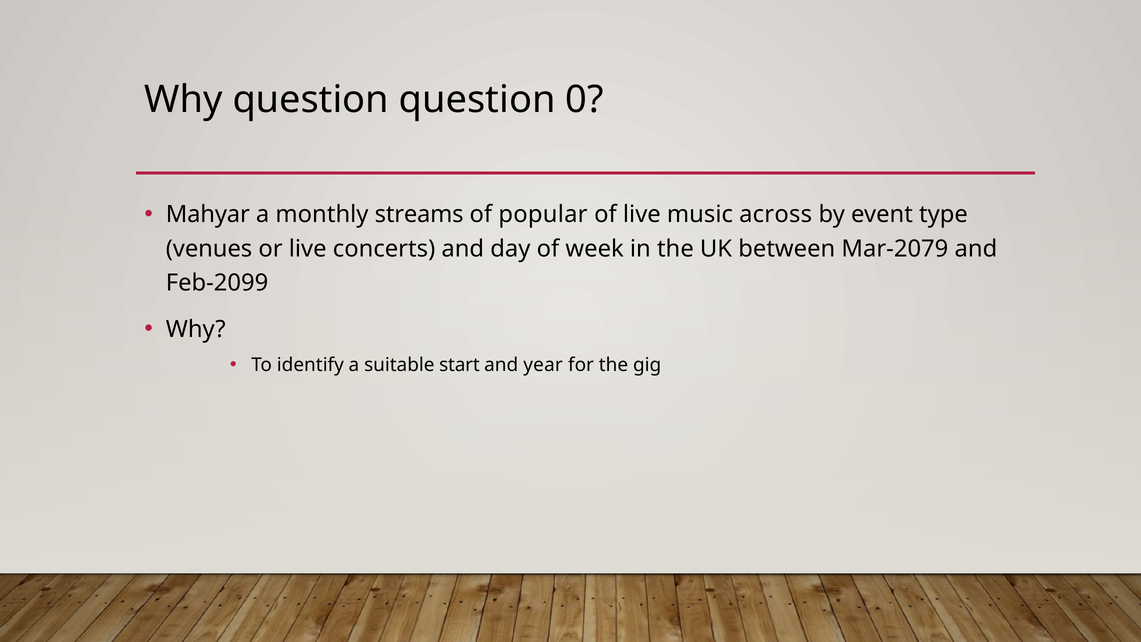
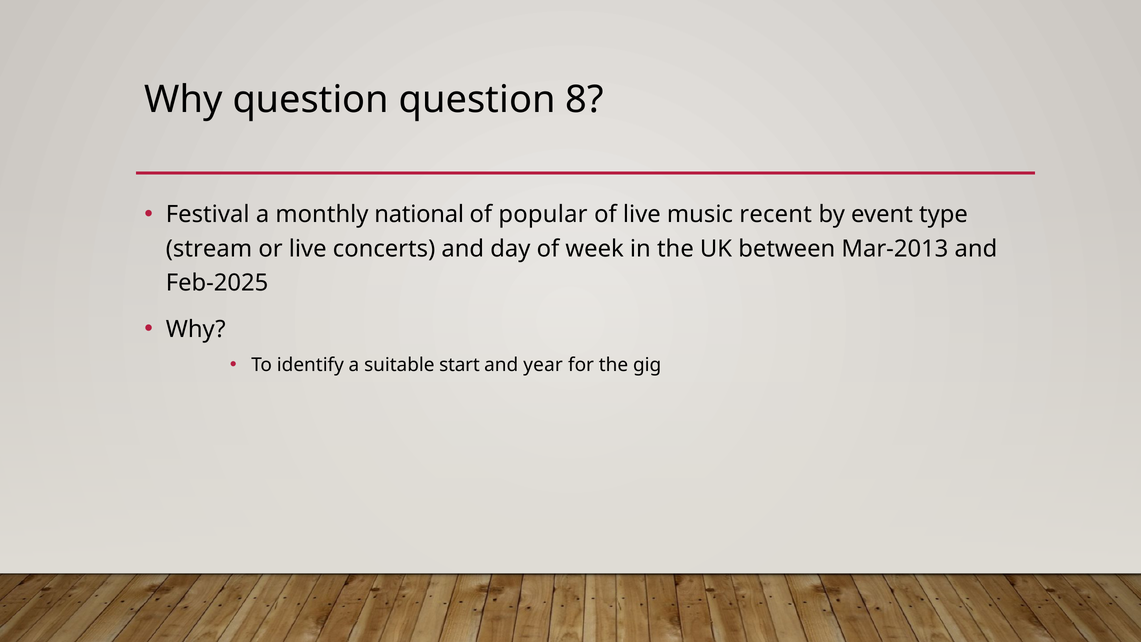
0: 0 -> 8 (585, 100)
Mahyar: Mahyar -> Festival (208, 215)
streams: streams -> national (419, 215)
across: across -> recent (776, 215)
venues: venues -> stream (209, 249)
Mar-2079: Mar-2079 -> Mar-2013 (895, 249)
Feb-2099: Feb-2099 -> Feb-2025 (217, 283)
